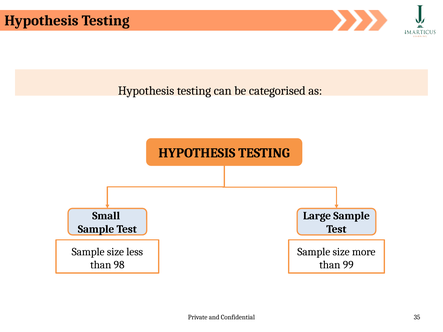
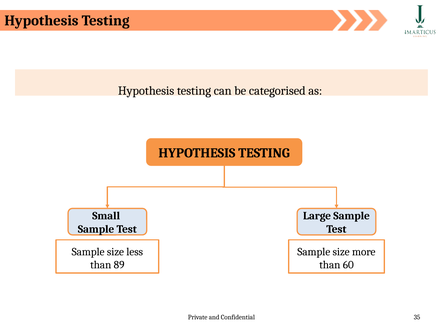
98: 98 -> 89 (119, 265)
99: 99 -> 60 (348, 265)
